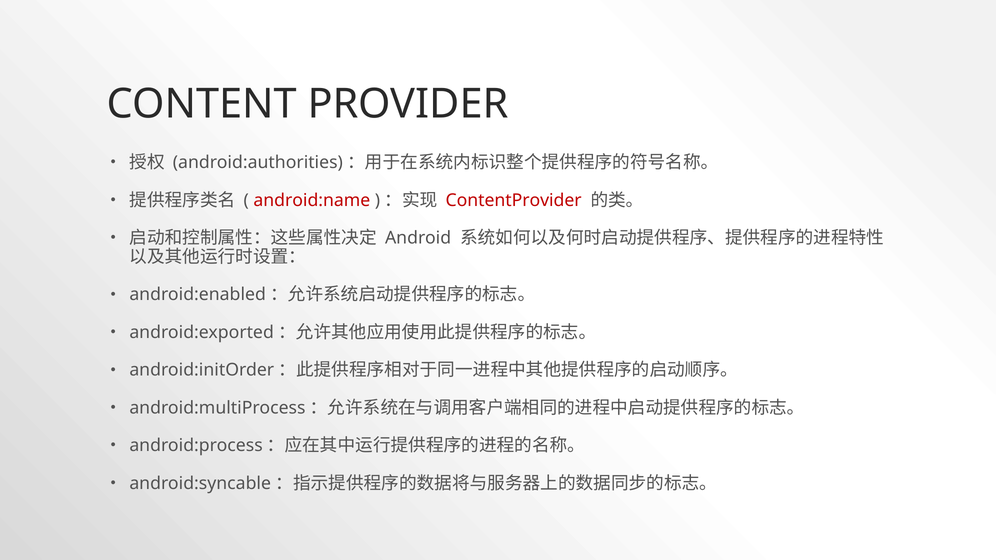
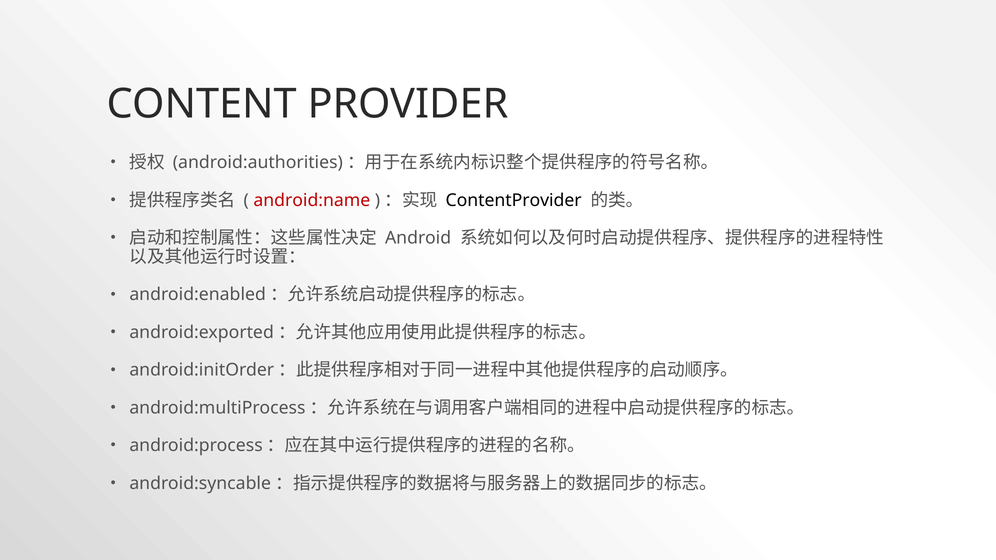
ContentProvider colour: red -> black (514, 200)
